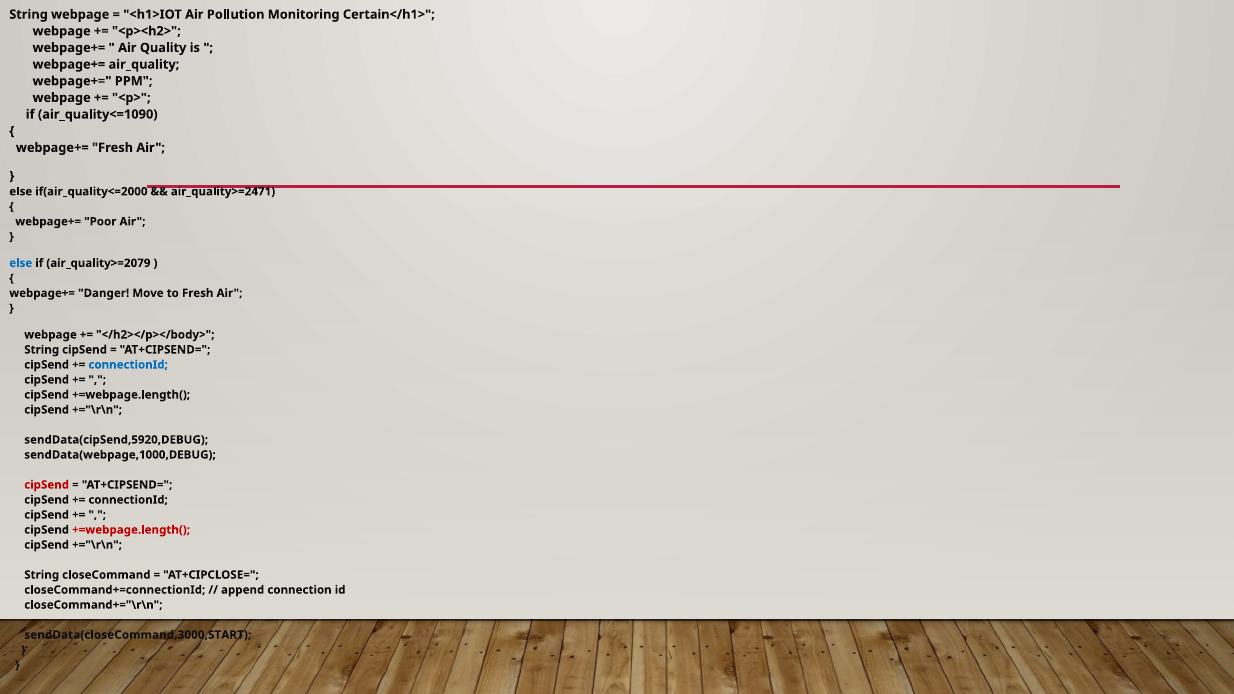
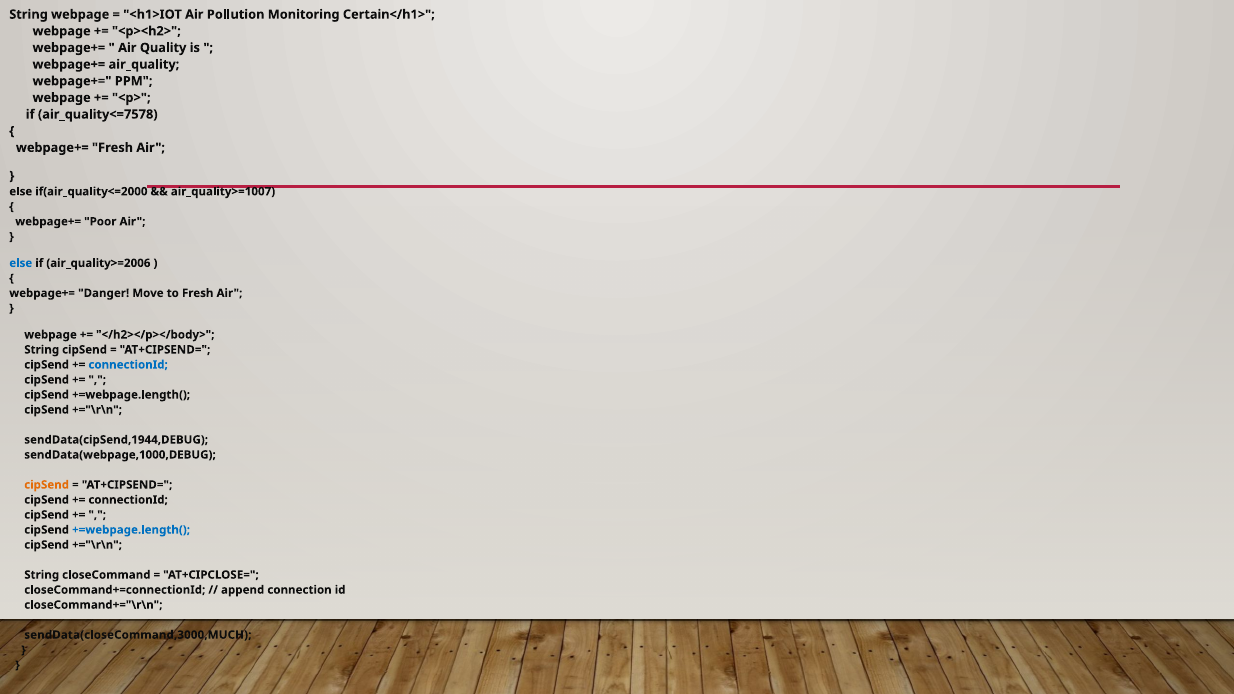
air_quality<=1090: air_quality<=1090 -> air_quality<=7578 (98, 114)
air_quality>=2471: air_quality>=2471 -> air_quality>=1007 (223, 192)
air_quality>=2079: air_quality>=2079 -> air_quality>=2006 (98, 263)
sendData(cipSend,5920,DEBUG: sendData(cipSend,5920,DEBUG -> sendData(cipSend,1944,DEBUG (116, 440)
cipSend colour: red -> orange (47, 485)
+=webpage.length( colour: red -> blue (131, 530)
sendData(closeCommand,3000,START: sendData(closeCommand,3000,START -> sendData(closeCommand,3000,MUCH (138, 635)
